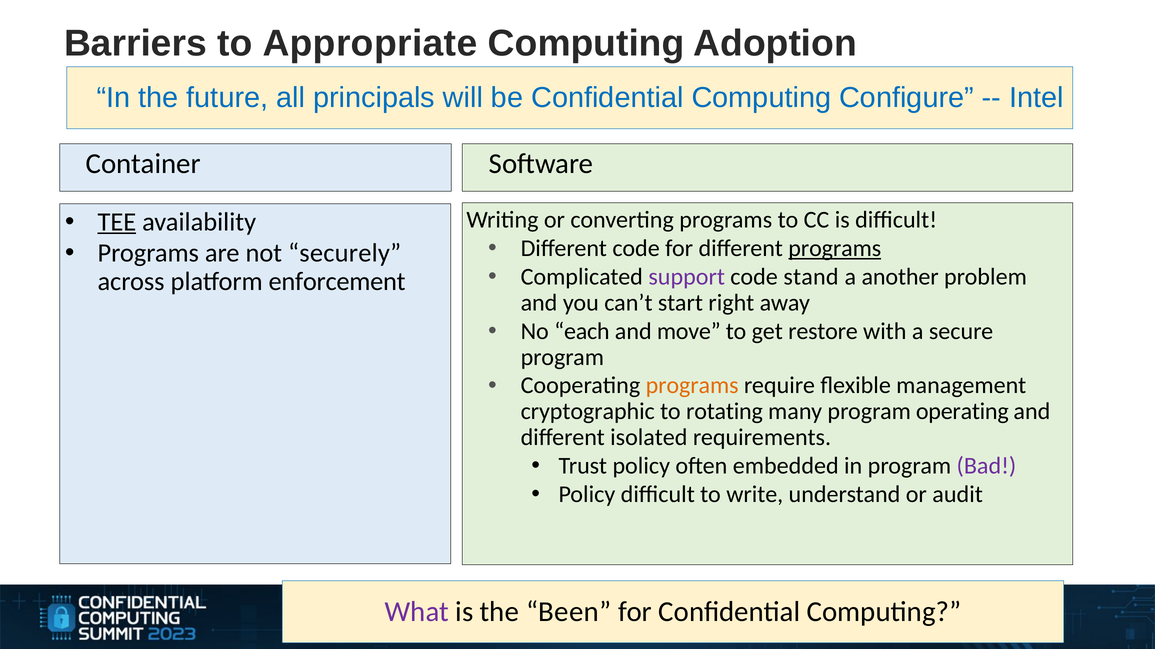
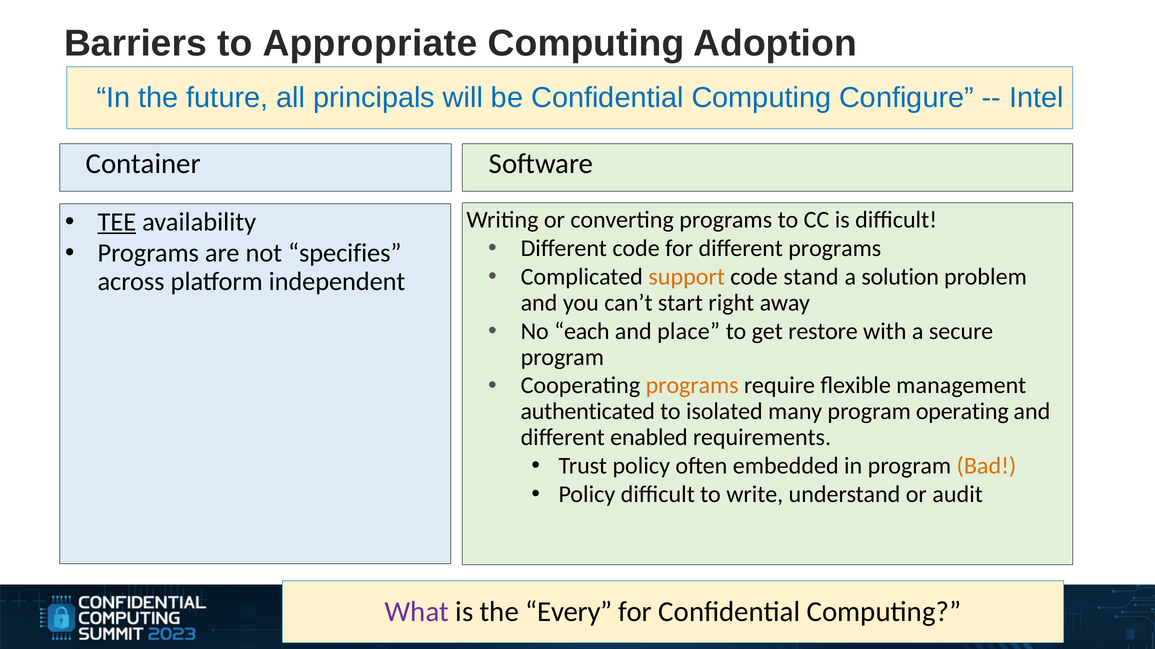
programs underline: present -> none (835, 249)
securely: securely -> specifies (345, 253)
support colour: purple -> orange (687, 277)
another: another -> solution (900, 277)
enforcement: enforcement -> independent (337, 282)
move: move -> place (689, 331)
cryptographic: cryptographic -> authenticated (588, 412)
rotating: rotating -> isolated (724, 412)
isolated: isolated -> enabled (649, 438)
Bad colour: purple -> orange (986, 466)
Been: Been -> Every (569, 612)
